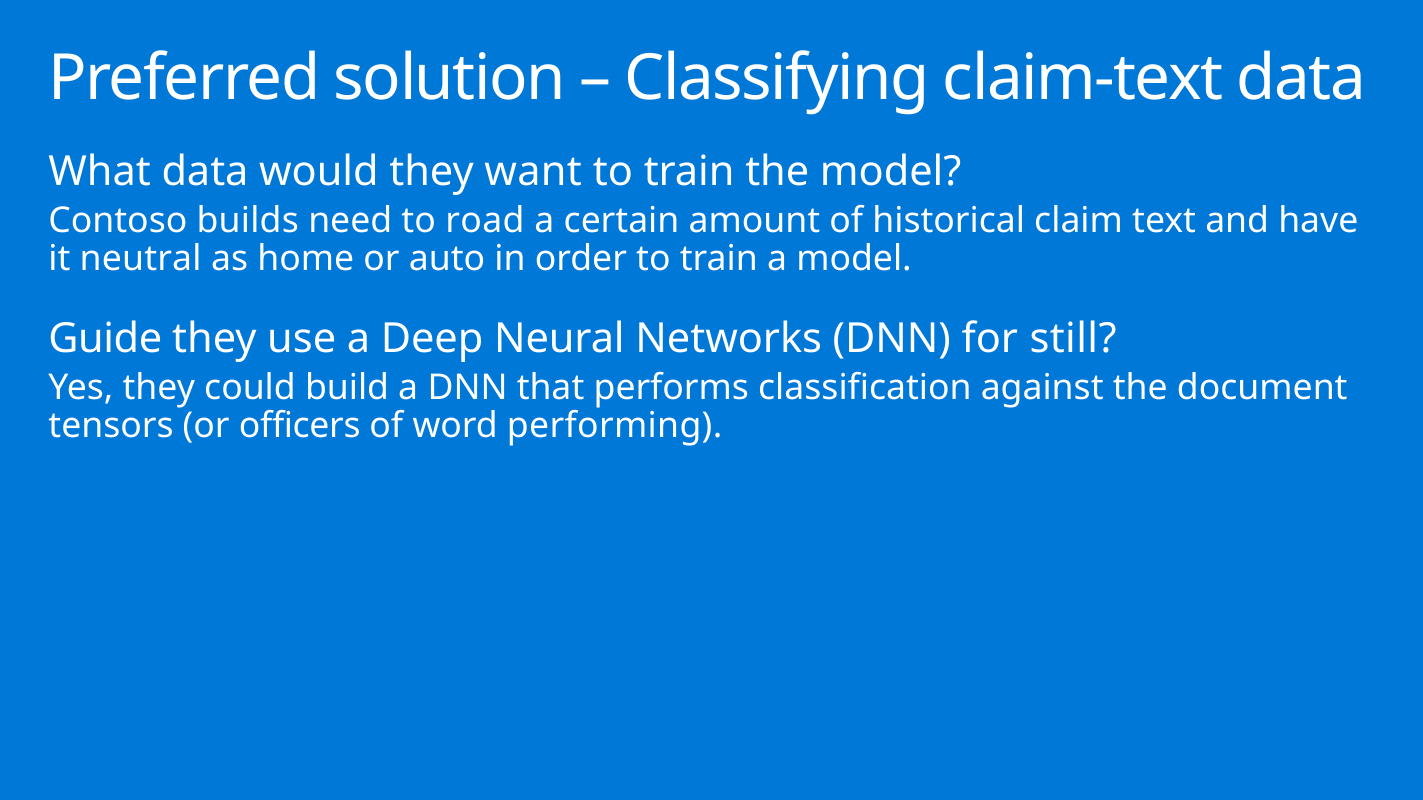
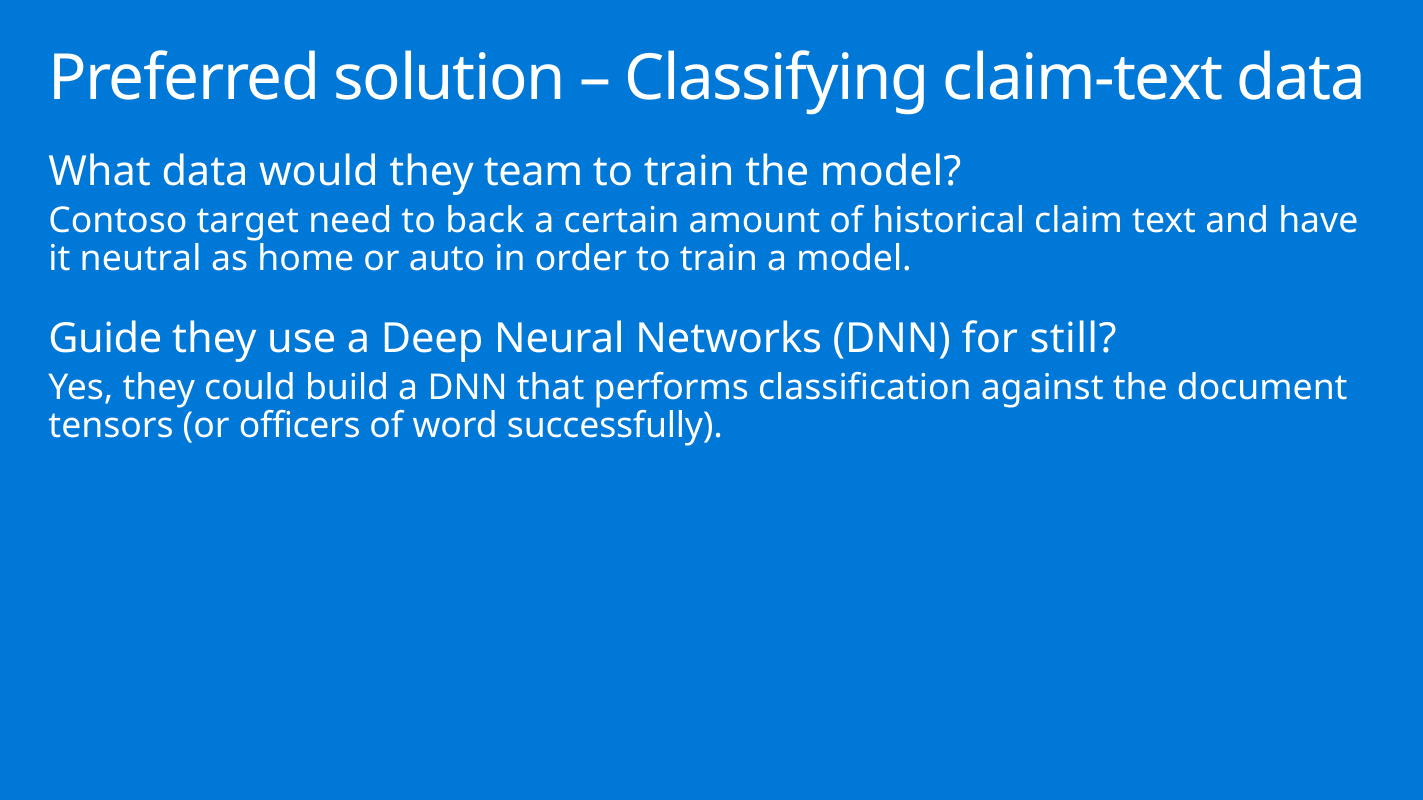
want: want -> team (534, 172)
builds: builds -> target (248, 220)
road: road -> back (485, 220)
performing: performing -> successfully (615, 426)
